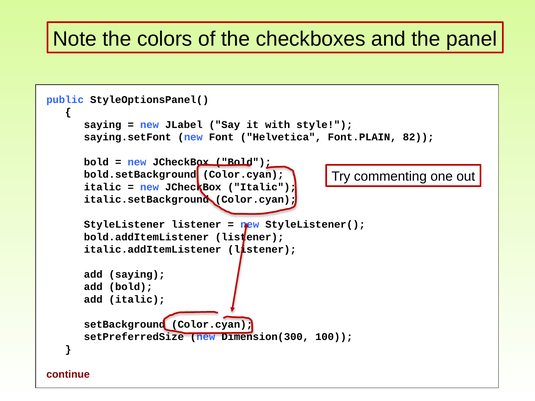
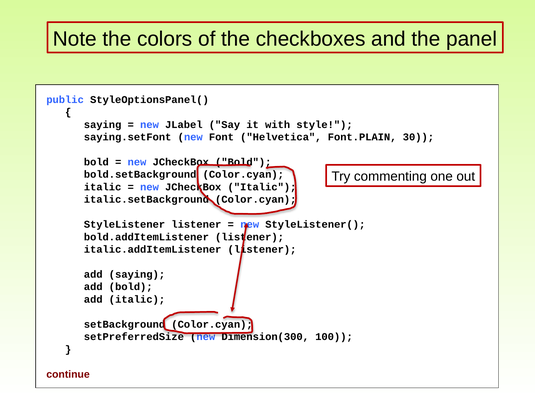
82: 82 -> 30 (418, 137)
